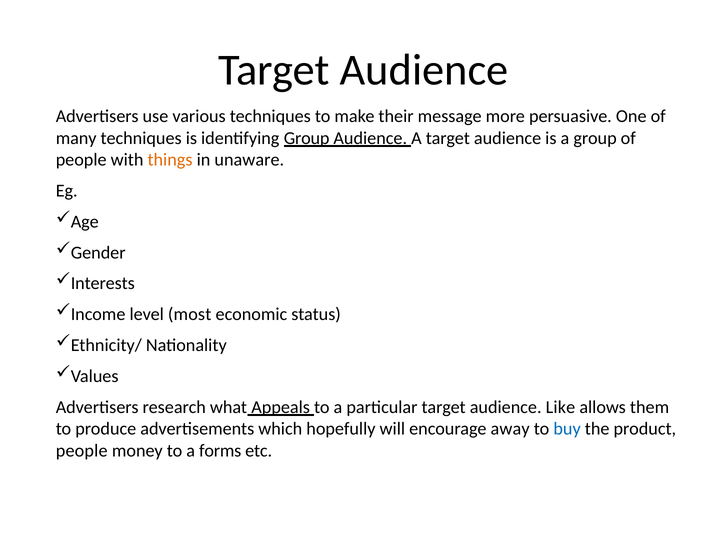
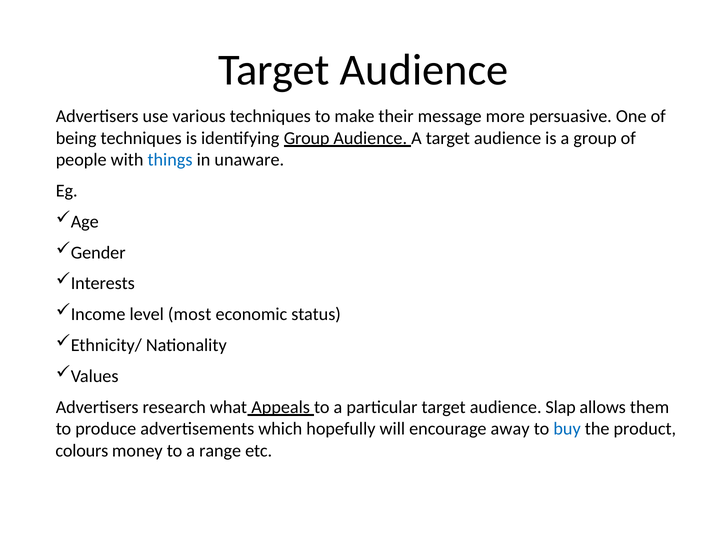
many: many -> being (76, 138)
things colour: orange -> blue (170, 160)
Like: Like -> Slap (561, 407)
people: people -> colours (82, 451)
forms: forms -> range (220, 451)
